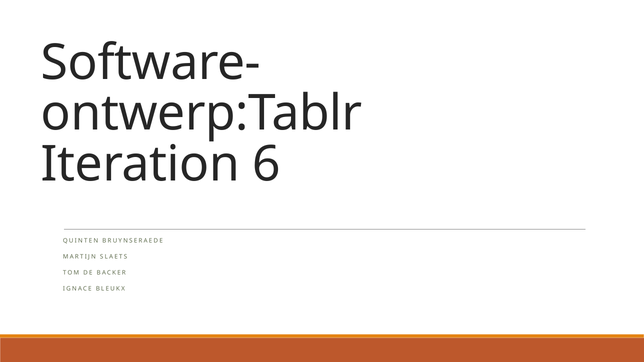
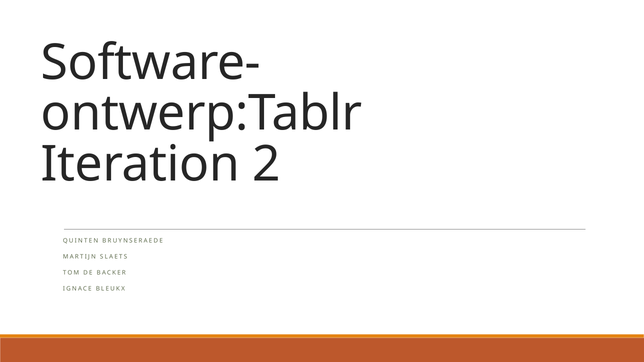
6: 6 -> 2 (266, 164)
